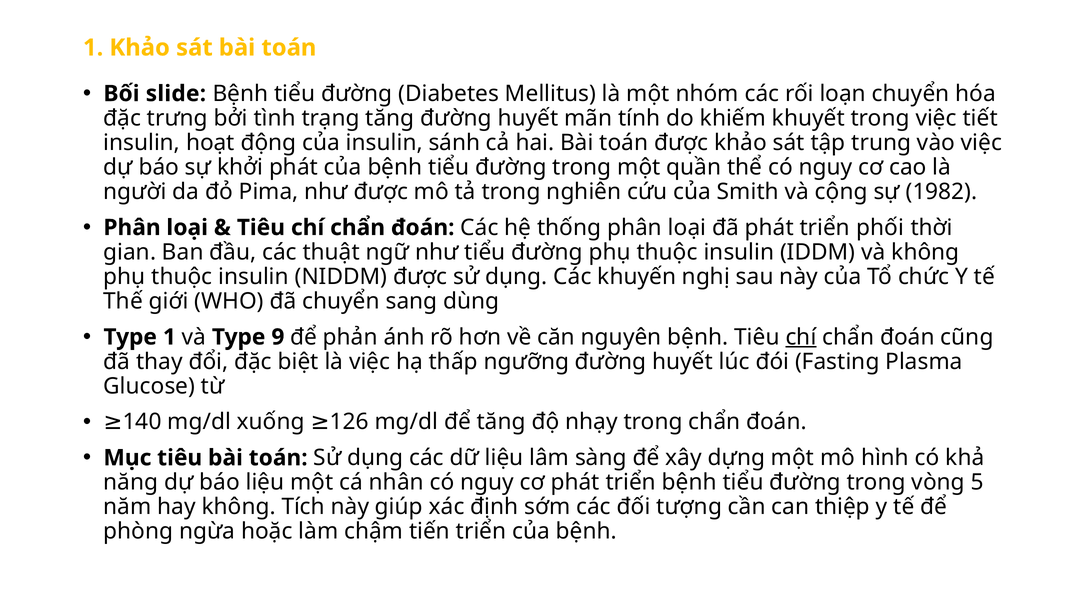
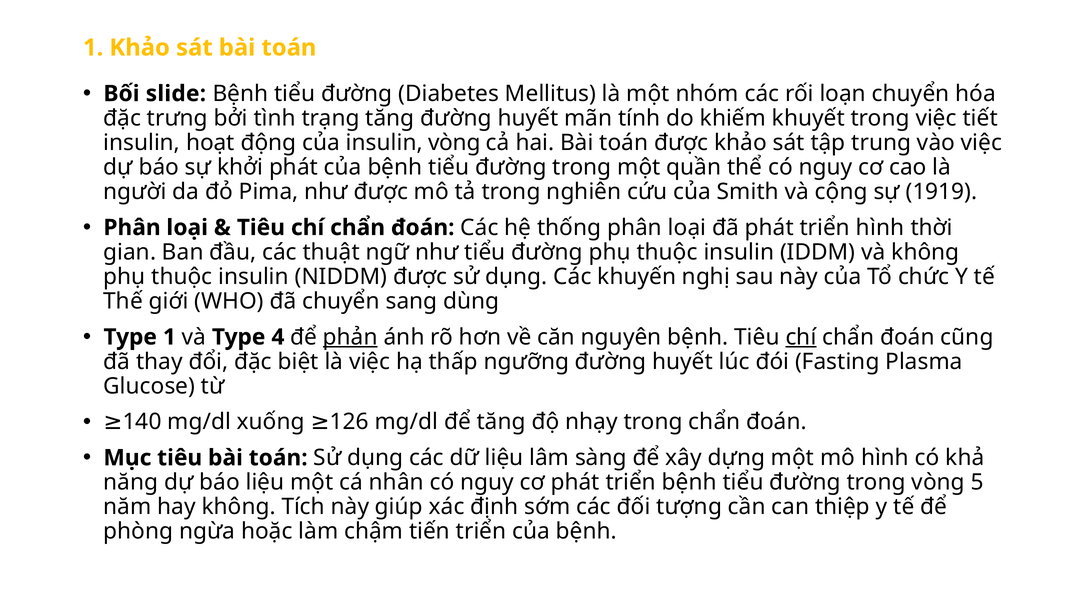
insulin sánh: sánh -> vòng (454, 143)
1982: 1982 -> 1919 (942, 192)
triển phối: phối -> hình (880, 227)
9: 9 -> 4 (278, 337)
phản underline: none -> present (350, 337)
